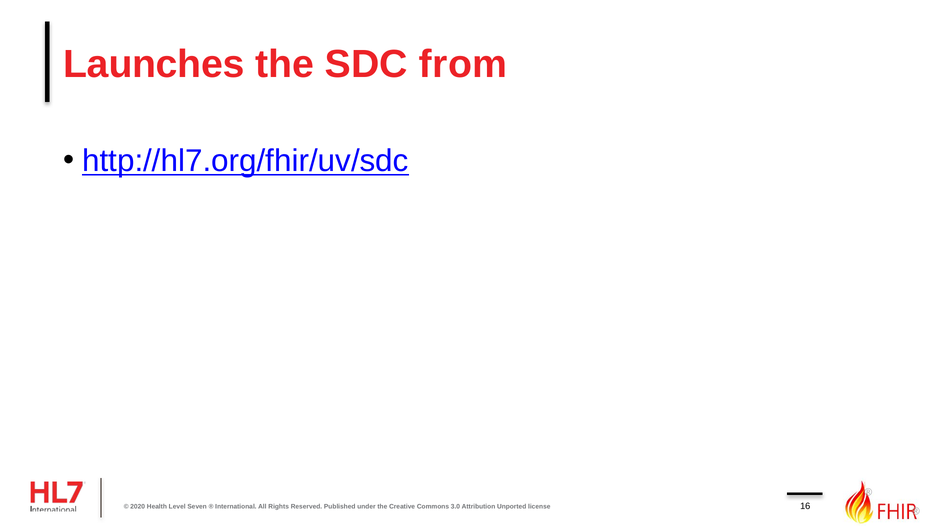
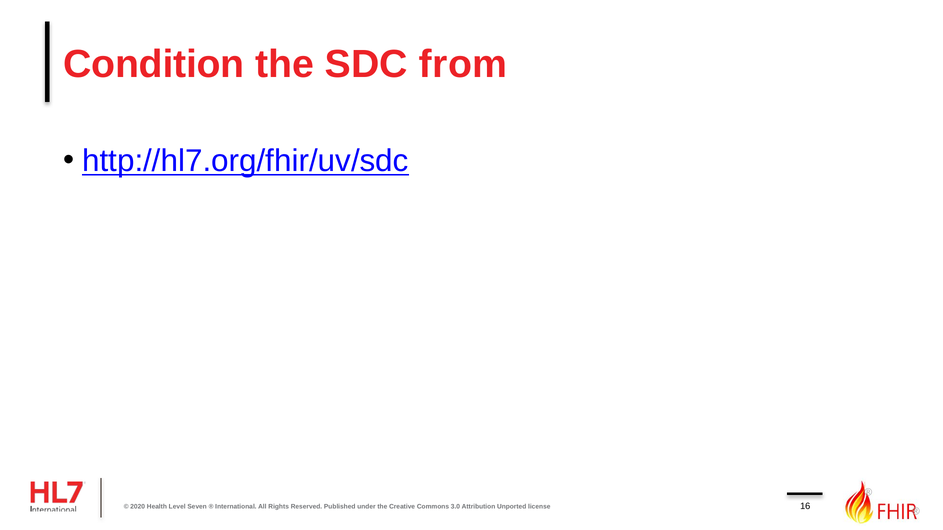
Launches: Launches -> Condition (154, 64)
